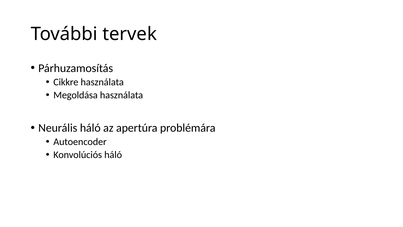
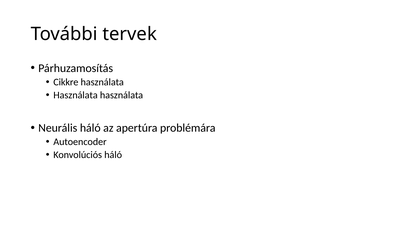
Megoldása: Megoldása -> Használata (76, 95)
